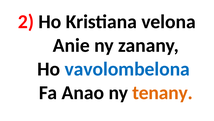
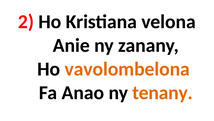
vavolombelona colour: blue -> orange (127, 69)
